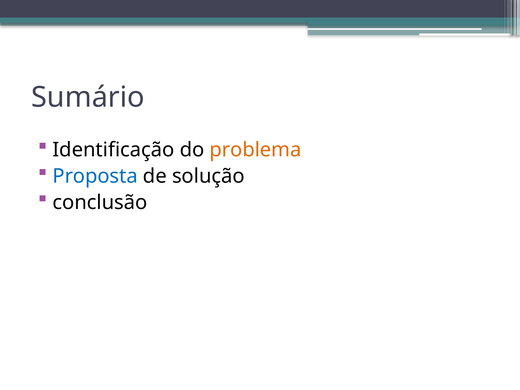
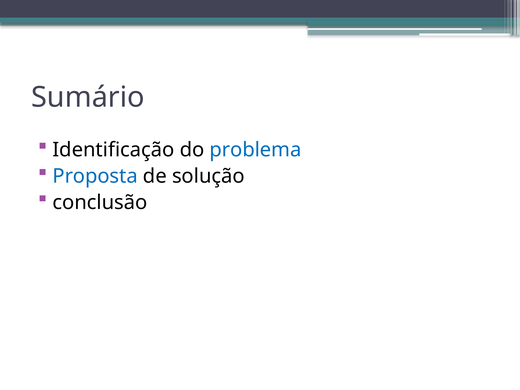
problema colour: orange -> blue (255, 150)
